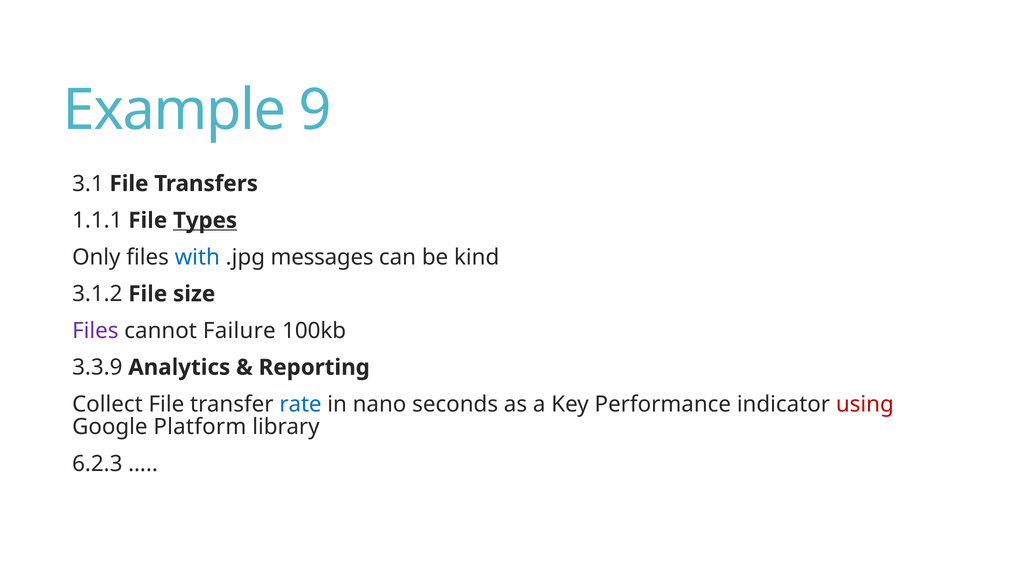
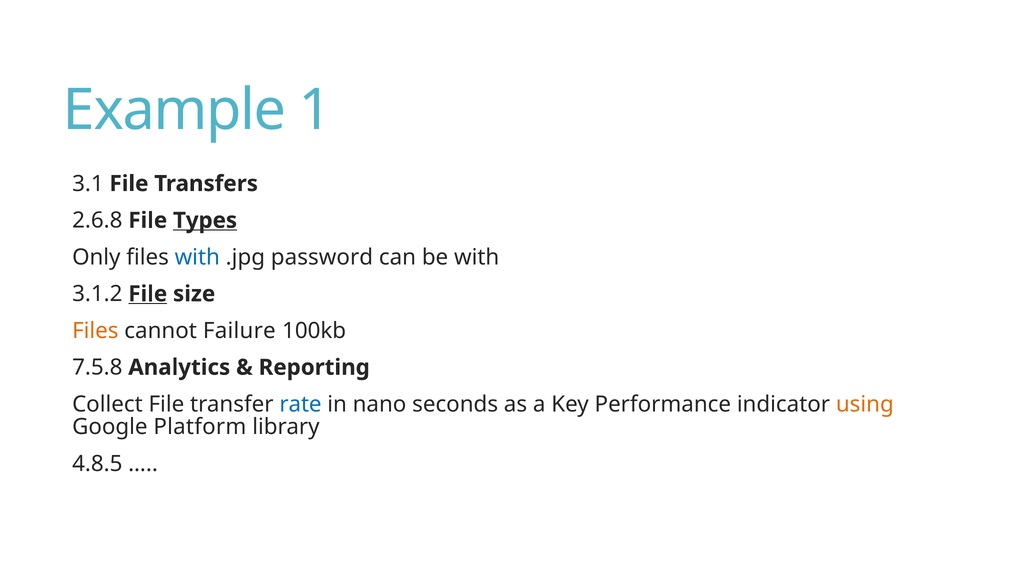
9: 9 -> 1 (315, 110)
1.1.1: 1.1.1 -> 2.6.8 (97, 220)
messages: messages -> password (322, 257)
be kind: kind -> with (477, 257)
File underline: none -> present (148, 294)
Files colour: purple -> orange (95, 330)
3.3.9: 3.3.9 -> 7.5.8 (97, 367)
using colour: red -> orange (865, 404)
6.2.3: 6.2.3 -> 4.8.5 (97, 463)
